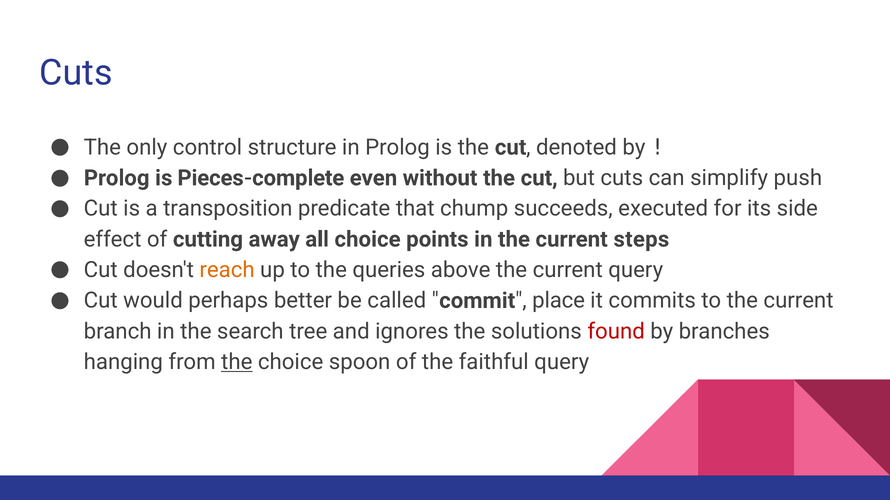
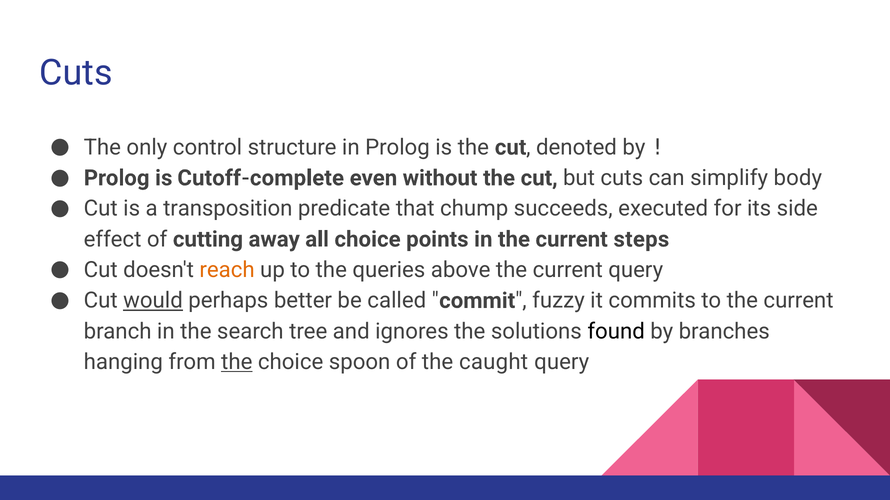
Pieces-complete: Pieces-complete -> Cutoff-complete (261, 178)
push: push -> body (798, 178)
would underline: none -> present (153, 301)
place: place -> fuzzy (559, 301)
found colour: red -> black (616, 332)
faithful: faithful -> caught (494, 362)
